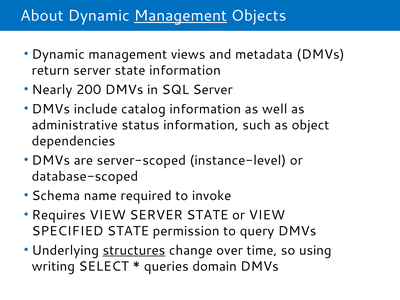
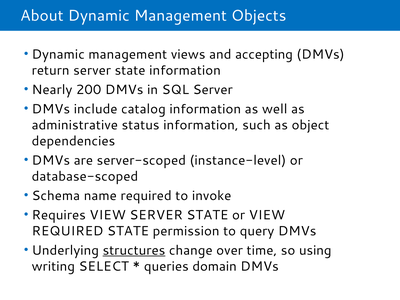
Management underline: present -> none (180, 16)
metadata: metadata -> accepting (264, 54)
SPECIFIED: SPECIFIED -> REQUIRED (68, 231)
